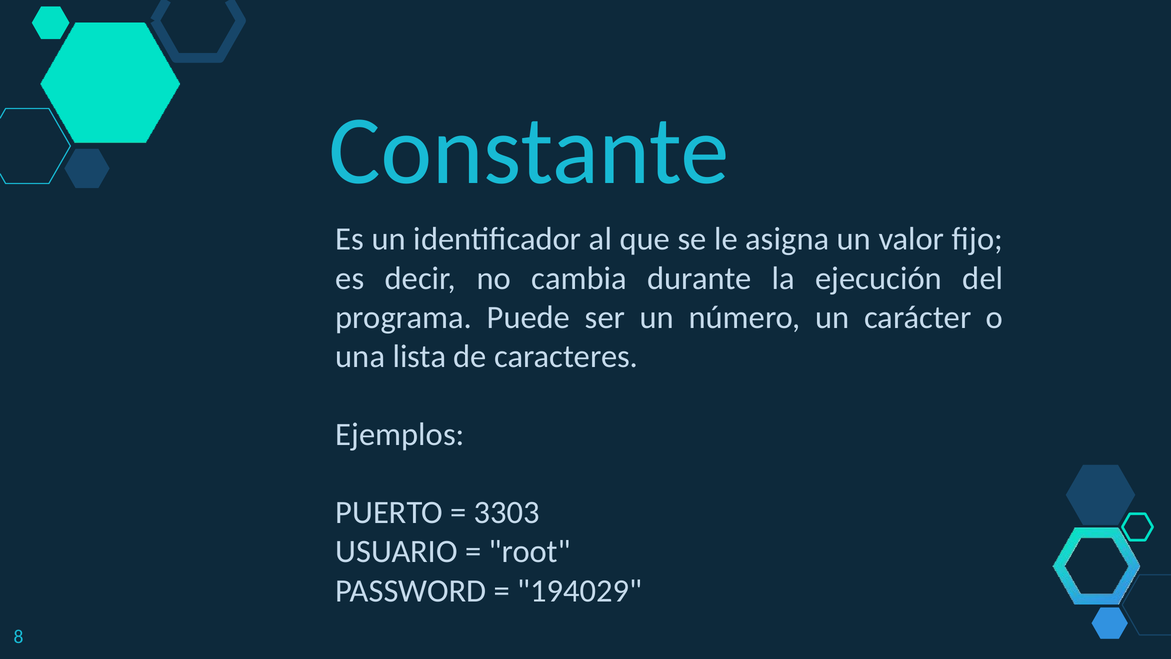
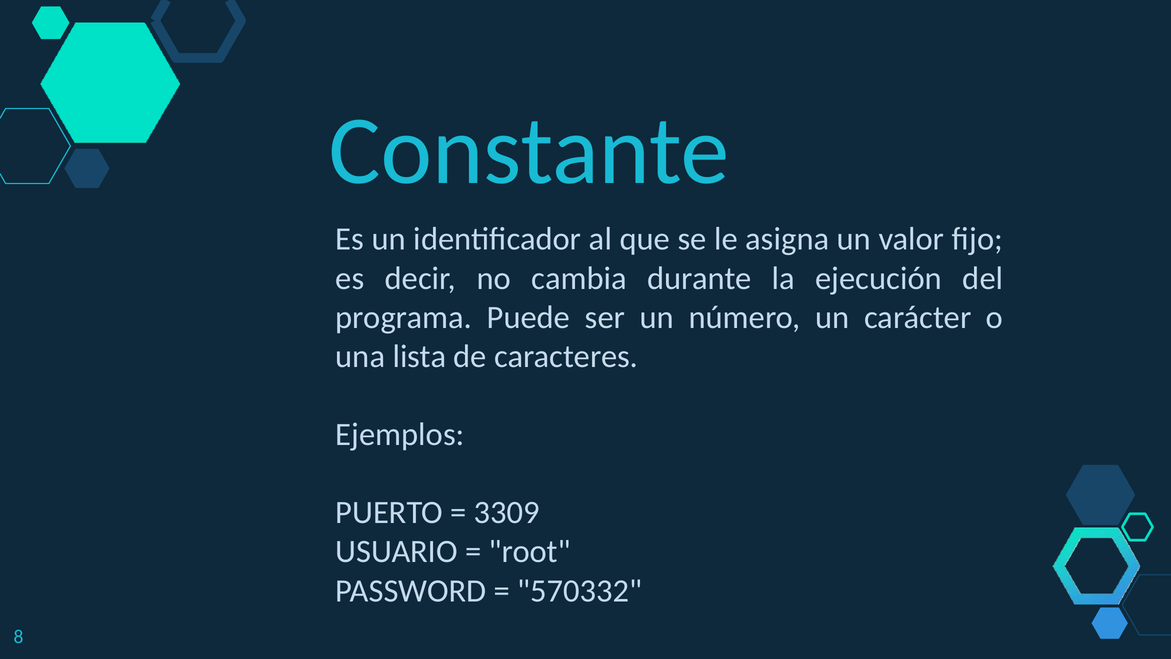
3303: 3303 -> 3309 (507, 512)
194029: 194029 -> 570332 (580, 591)
